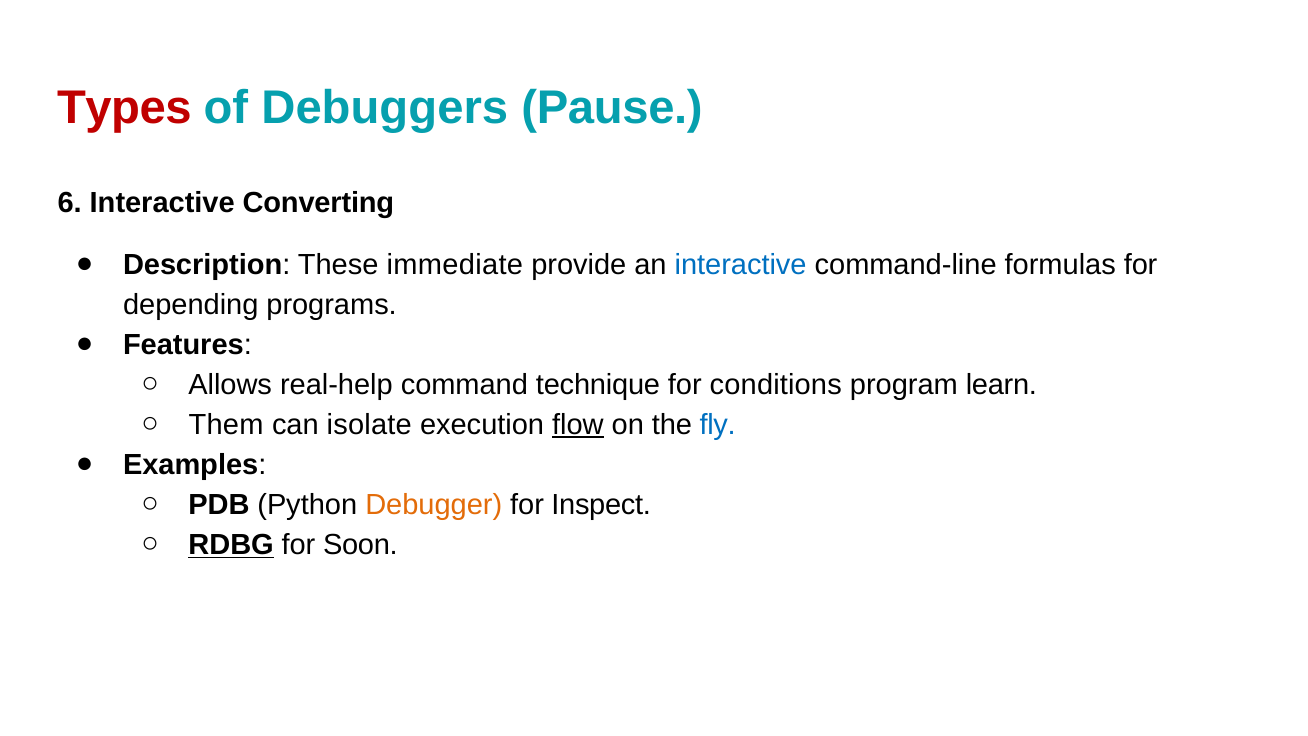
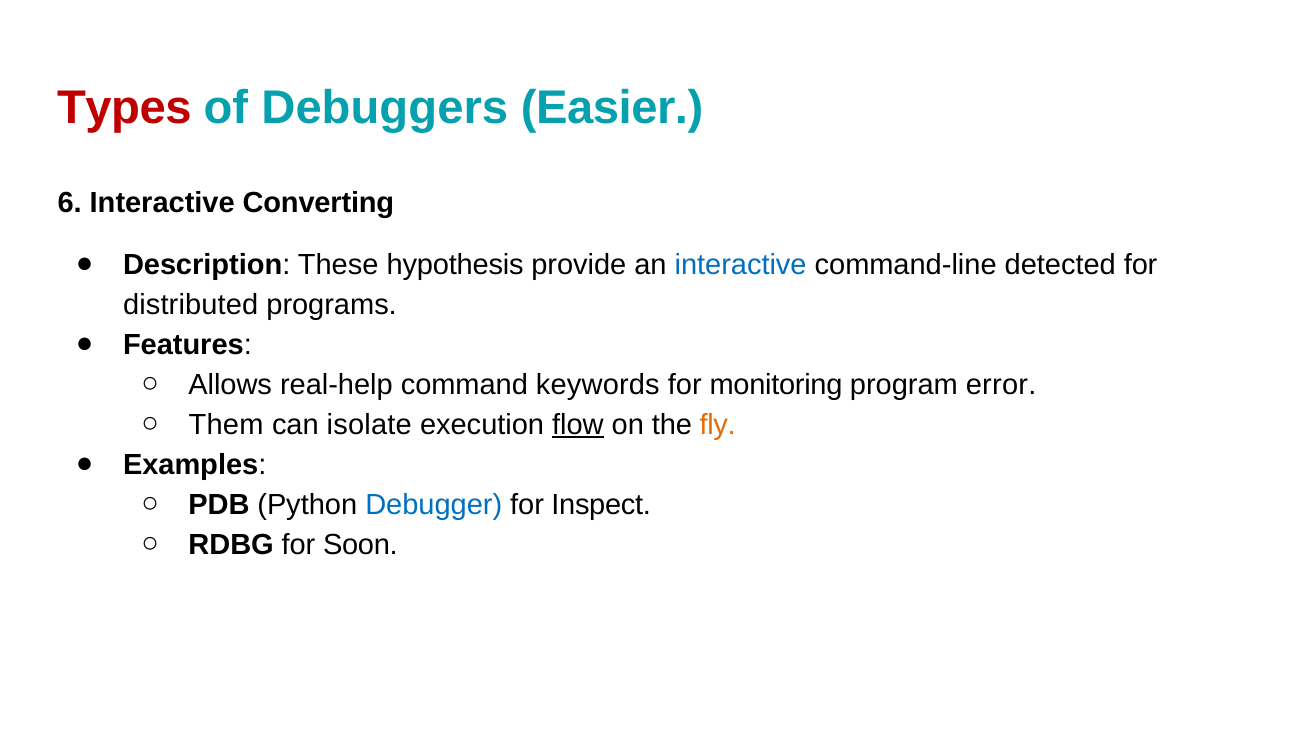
Pause: Pause -> Easier (612, 108)
immediate: immediate -> hypothesis (455, 264)
formulas: formulas -> detected (1060, 264)
depending: depending -> distributed (191, 304)
technique: technique -> keywords (598, 385)
conditions: conditions -> monitoring (776, 385)
learn: learn -> error (1001, 385)
fly colour: blue -> orange (718, 425)
Debugger colour: orange -> blue (434, 505)
RDBG underline: present -> none (231, 545)
